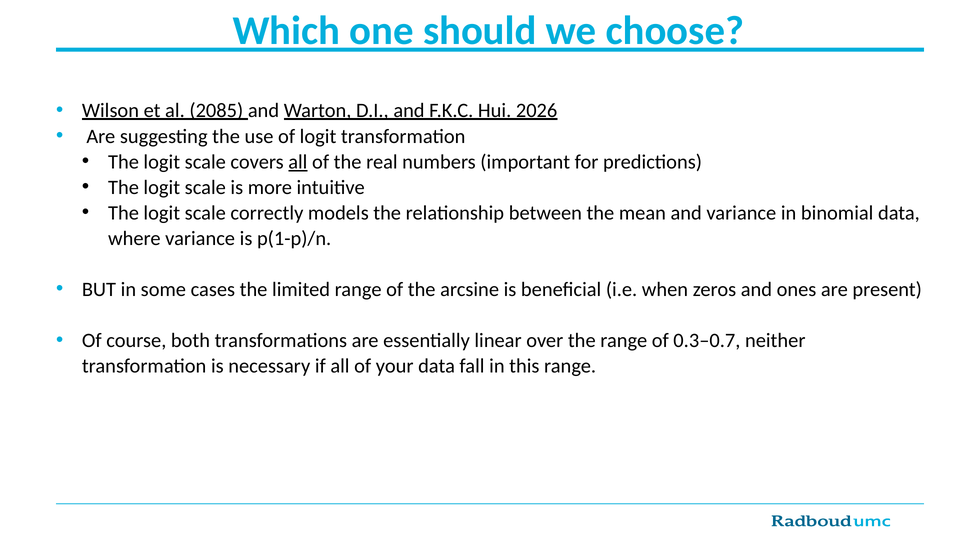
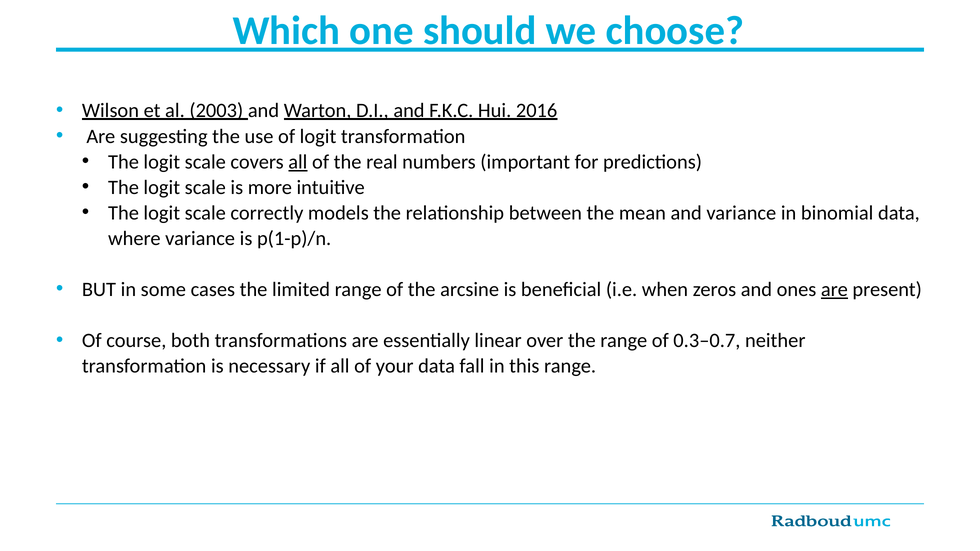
2085: 2085 -> 2003 (216, 110)
2026: 2026 -> 2016 (537, 110)
are underline: none -> present (834, 290)
